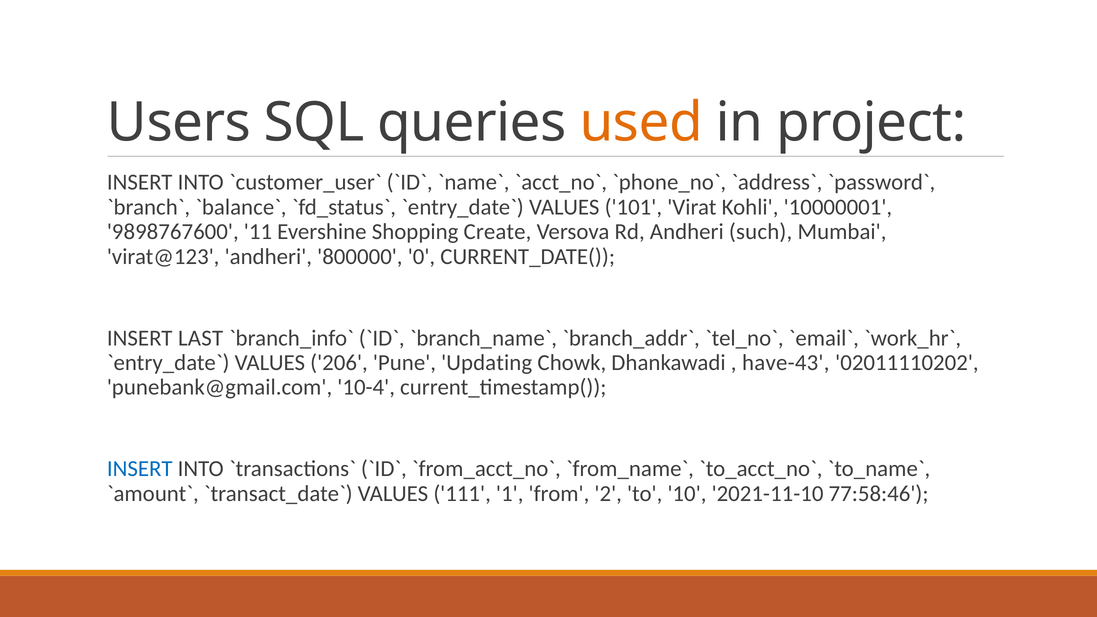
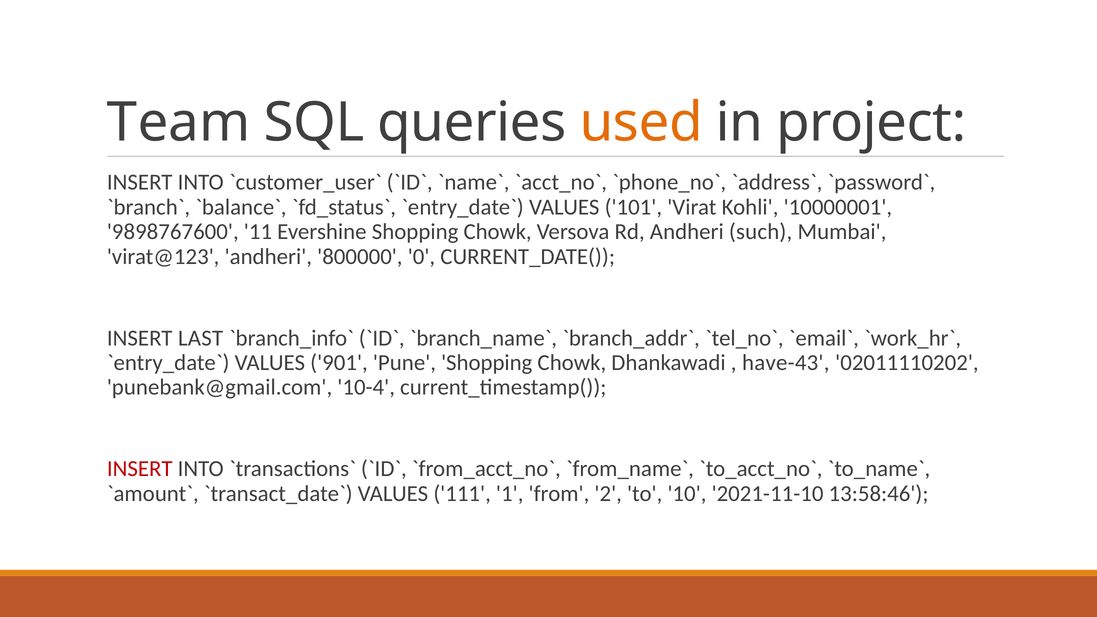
Users: Users -> Team (179, 123)
Evershine Shopping Create: Create -> Chowk (498, 232)
206: 206 -> 901 (339, 363)
Pune Updating: Updating -> Shopping (487, 363)
INSERT colour: blue -> red (140, 469)
77:58:46: 77:58:46 -> 13:58:46 (879, 494)
